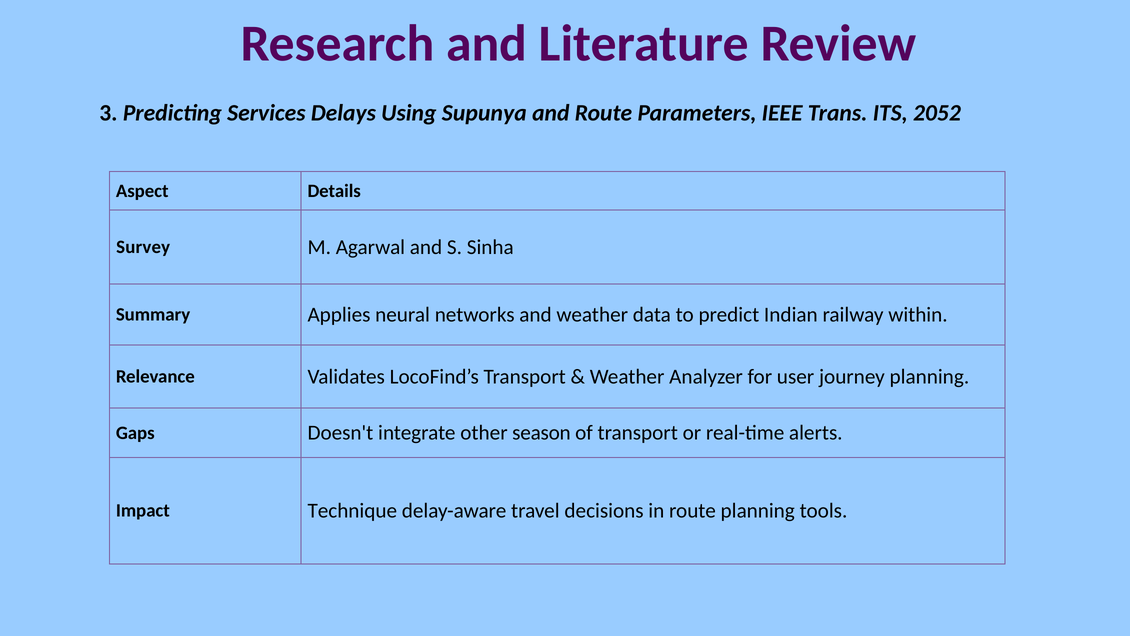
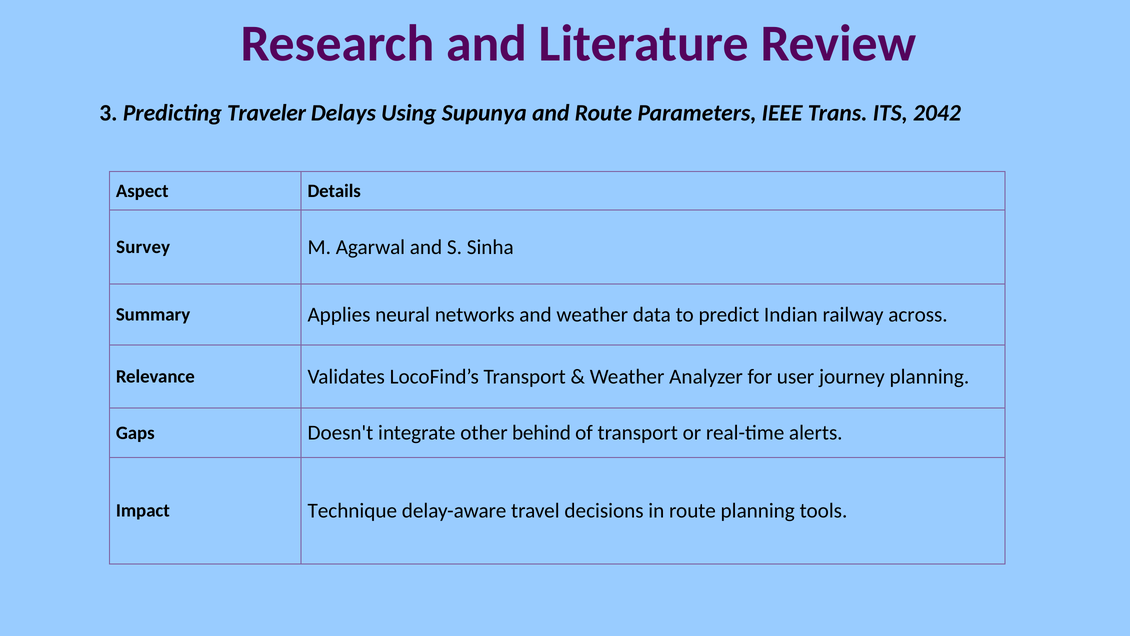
Services: Services -> Traveler (266, 113)
2052: 2052 -> 2042 (937, 113)
within: within -> across (918, 314)
season: season -> behind (541, 433)
